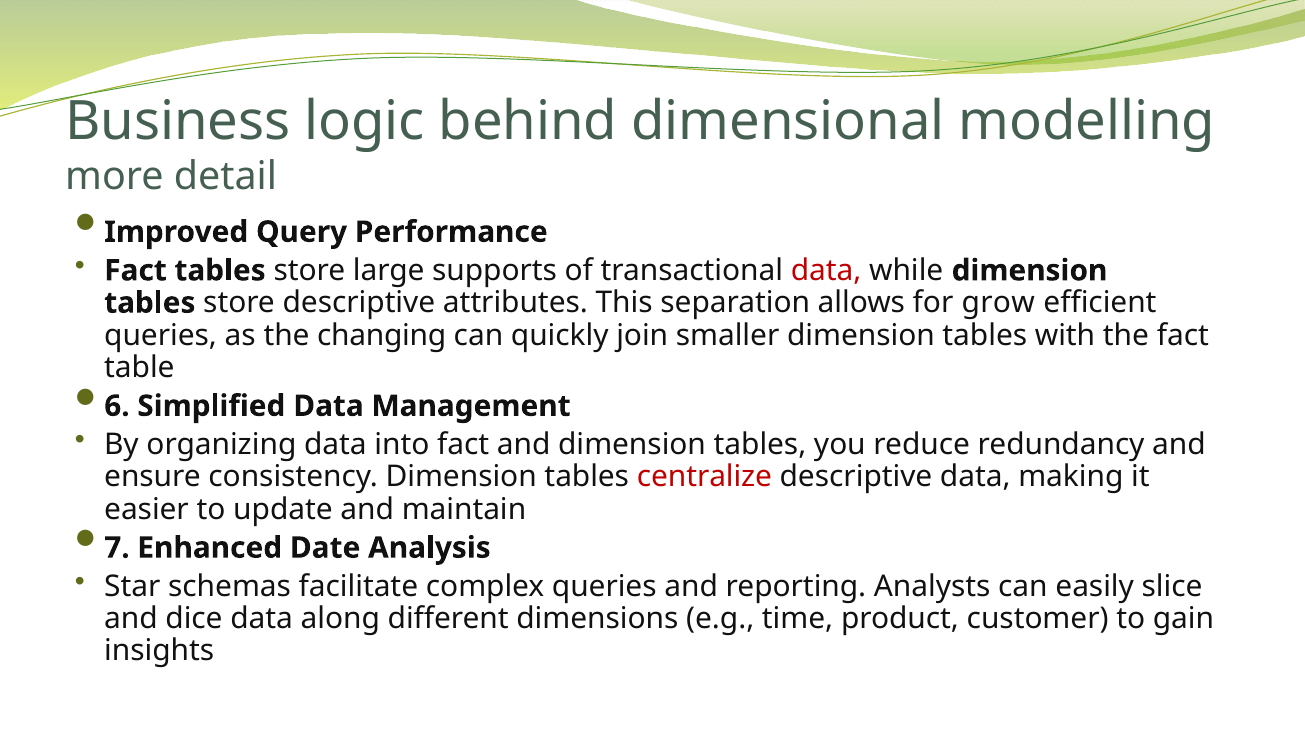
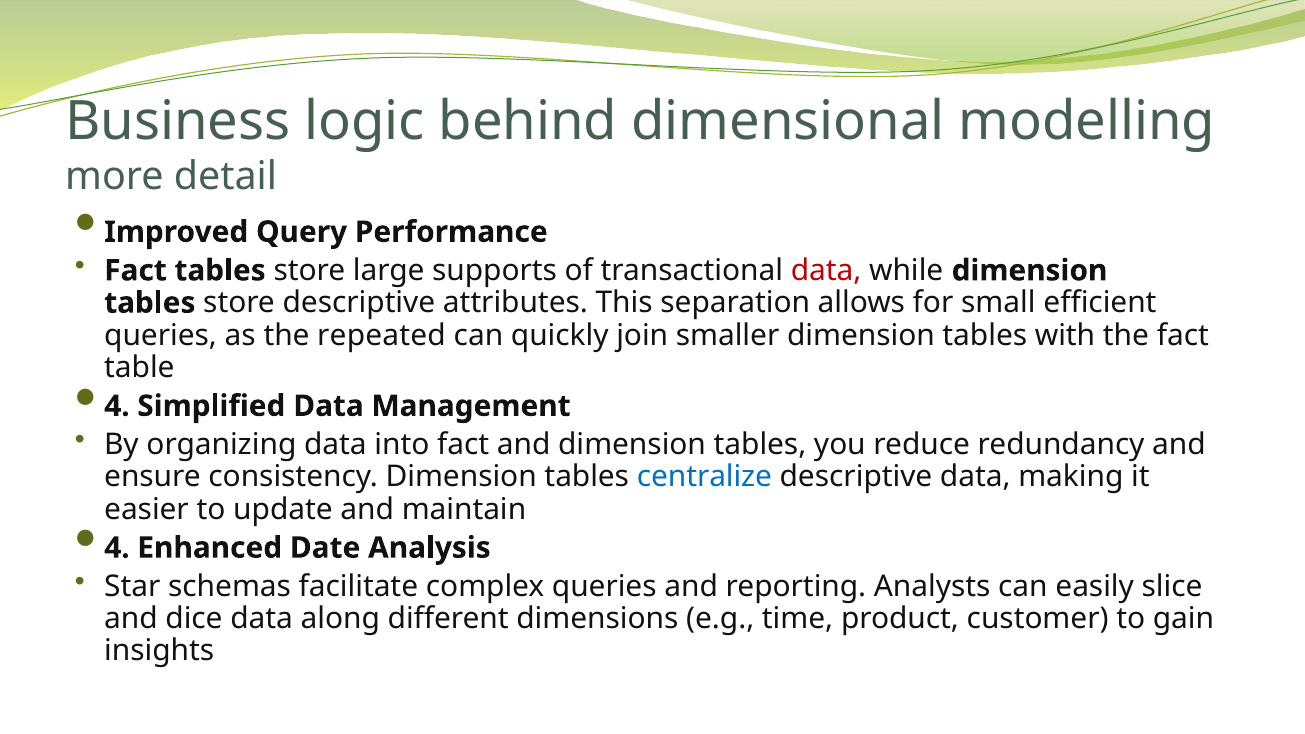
grow: grow -> small (998, 303)
changing: changing -> repeated (381, 335)
6: 6 -> 4 (117, 406)
centralize colour: red -> blue (704, 477)
7: 7 -> 4 (117, 548)
